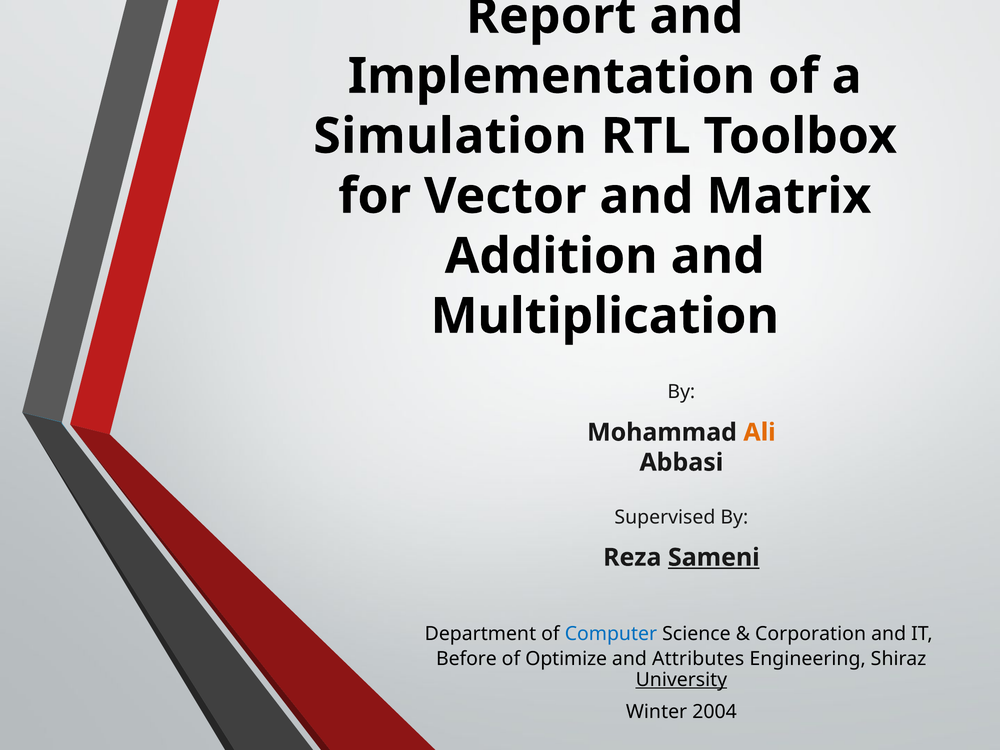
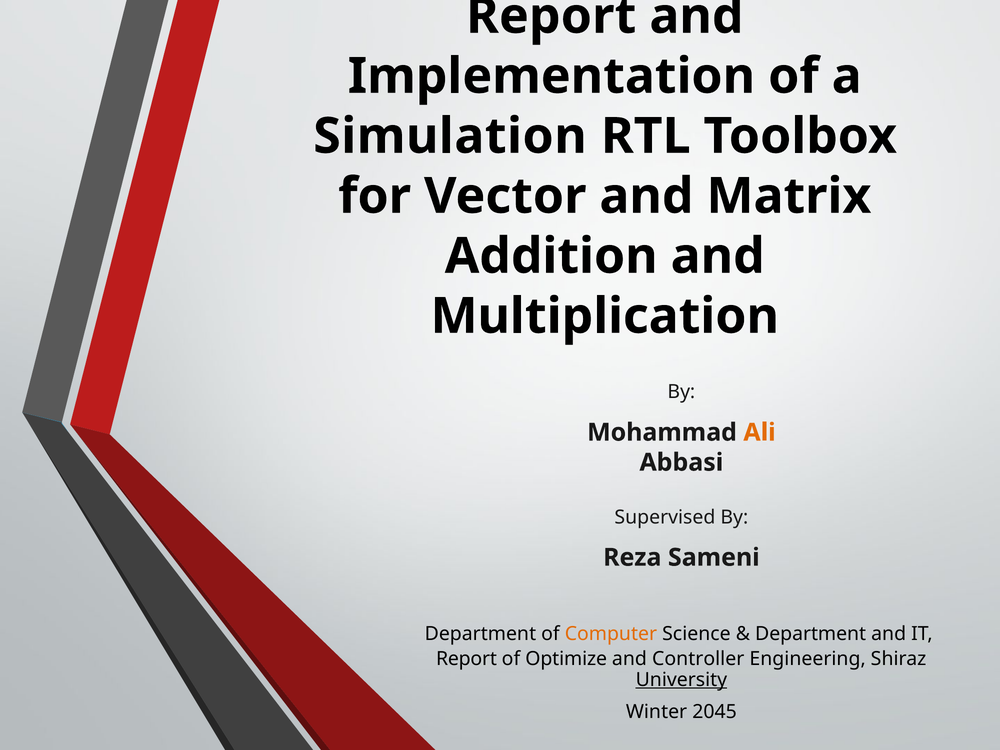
Sameni underline: present -> none (714, 557)
Computer colour: blue -> orange (611, 634)
Corporation: Corporation -> Department (811, 634)
Before: Before -> Report (466, 659)
Attributes: Attributes -> Controller (698, 659)
2004: 2004 -> 2045 (715, 712)
